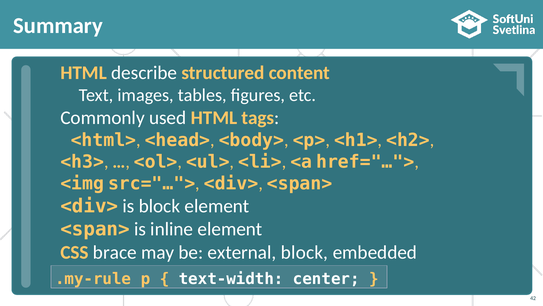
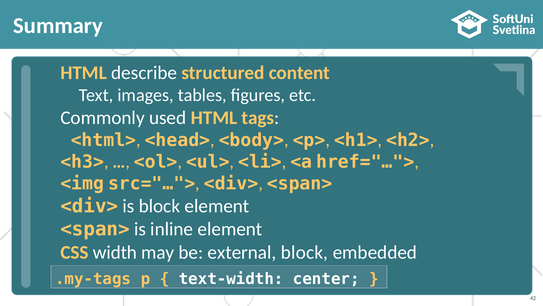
brace: brace -> width (115, 252)
.my-rule: .my-rule -> .my-tags (93, 279)
